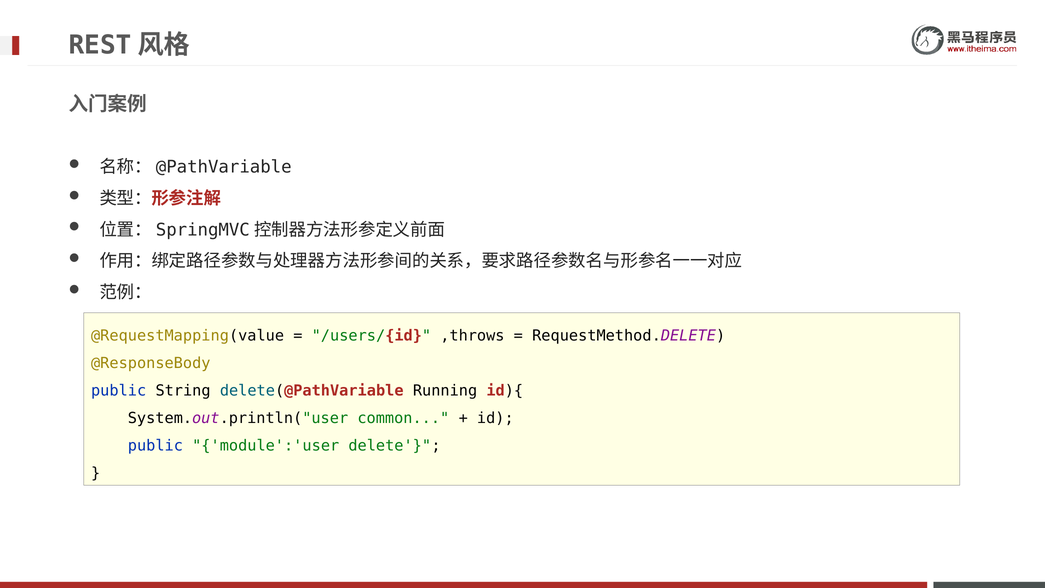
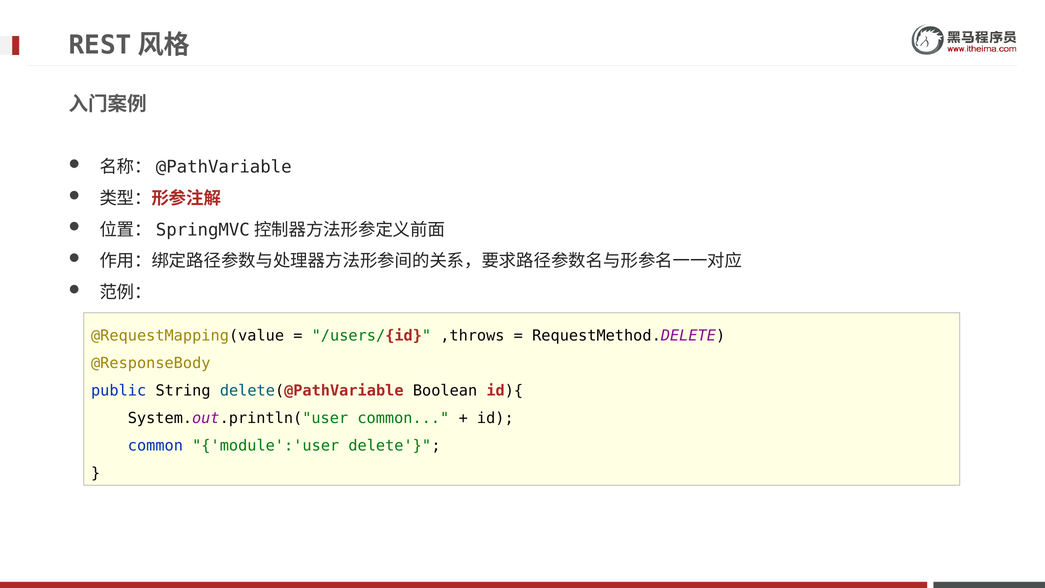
Running: Running -> Boolean (445, 391)
public: public -> common (155, 446)
